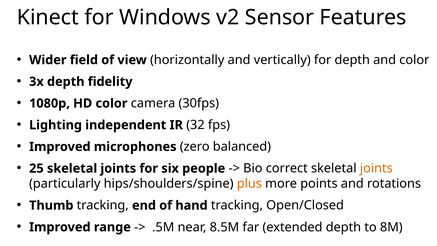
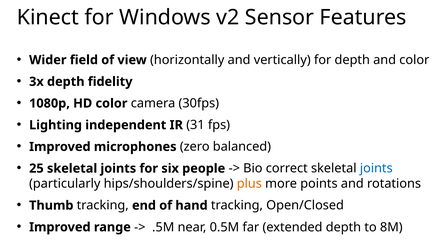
32: 32 -> 31 (195, 125)
joints colour: orange -> blue (376, 168)
8.5M: 8.5M -> 0.5M (224, 227)
